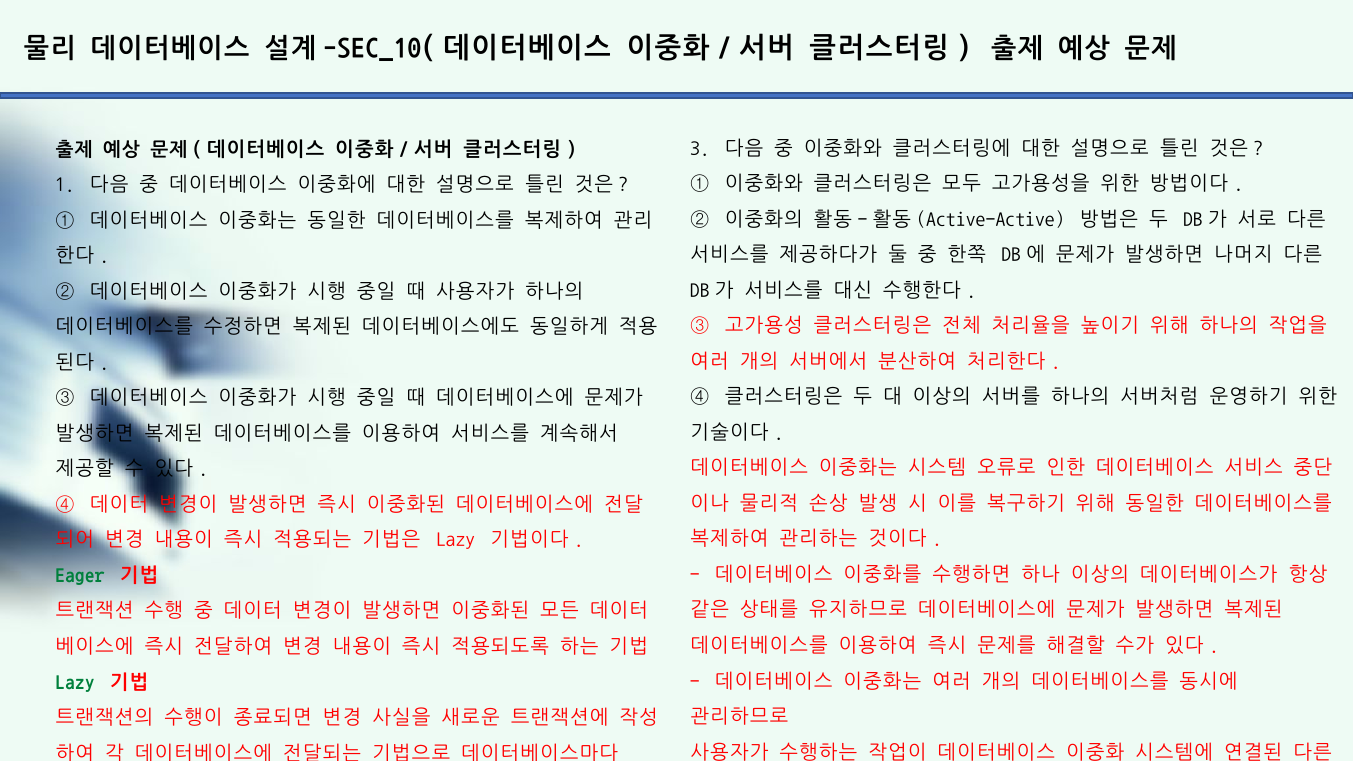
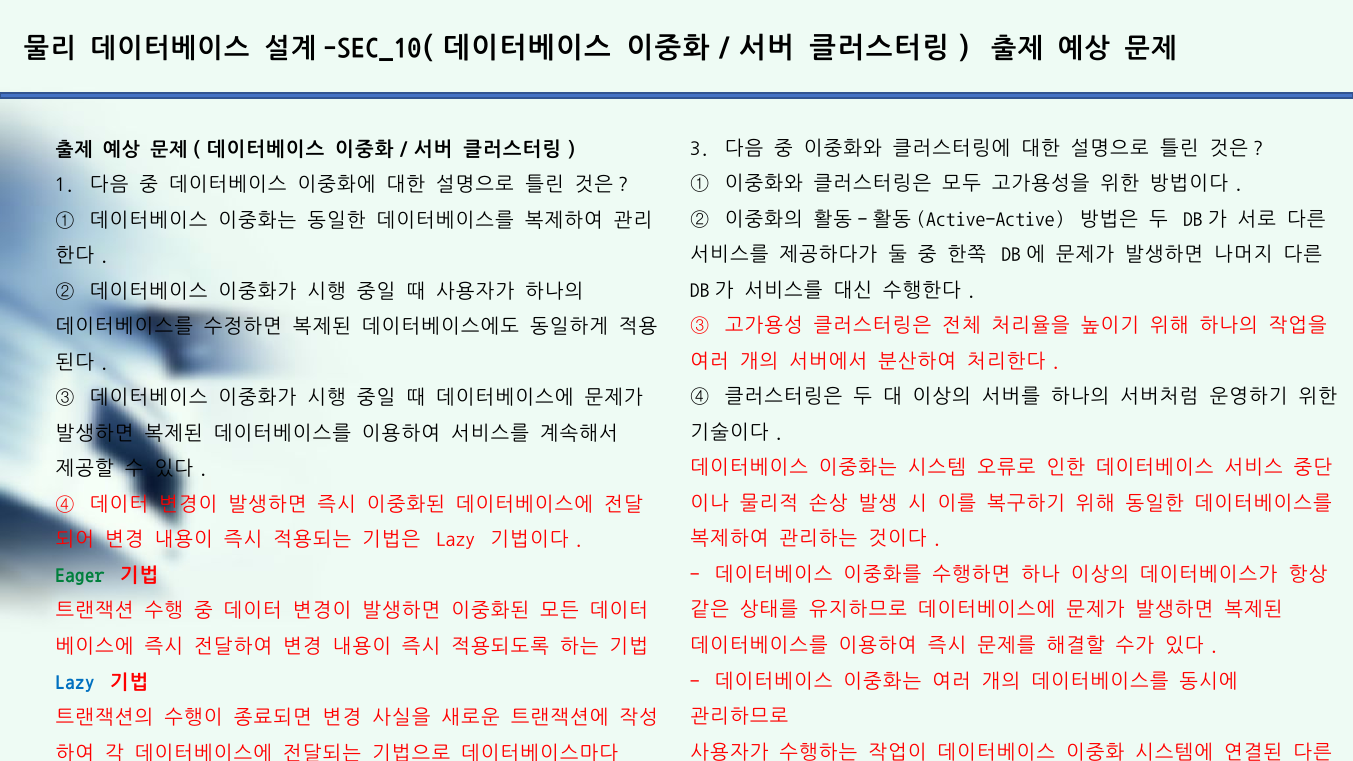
Lazy colour: green -> blue (75, 682)
